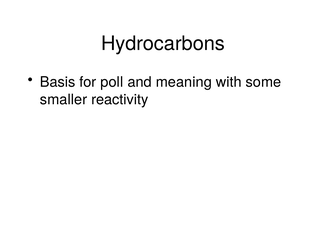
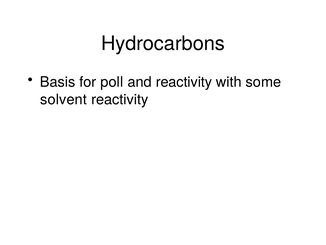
and meaning: meaning -> reactivity (184, 82)
smaller: smaller -> solvent (64, 99)
